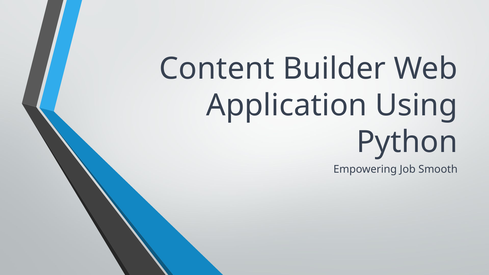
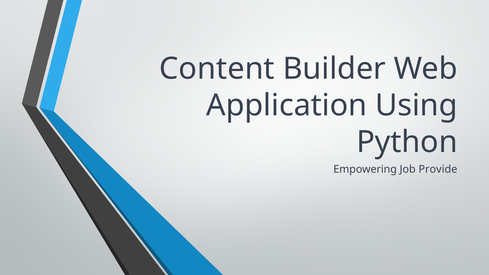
Smooth: Smooth -> Provide (438, 169)
